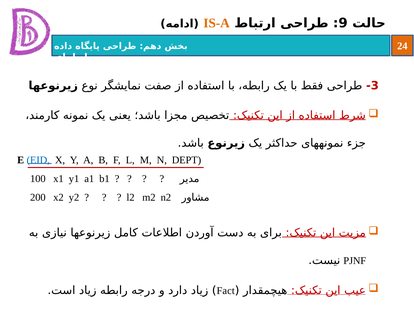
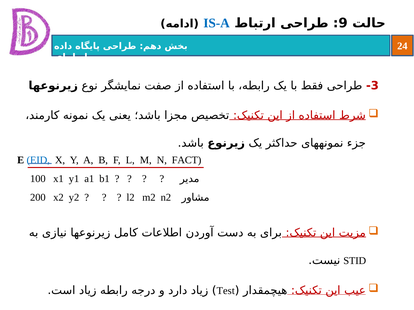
IS-A colour: orange -> blue (217, 23)
DEPT: DEPT -> FACT (187, 160)
PJNF: PJNF -> STID (355, 261)
Fact: Fact -> Test (226, 291)
